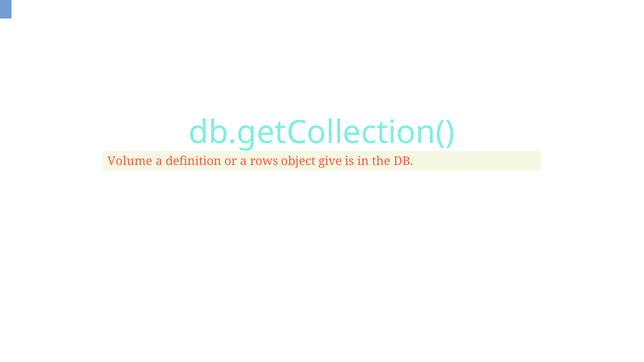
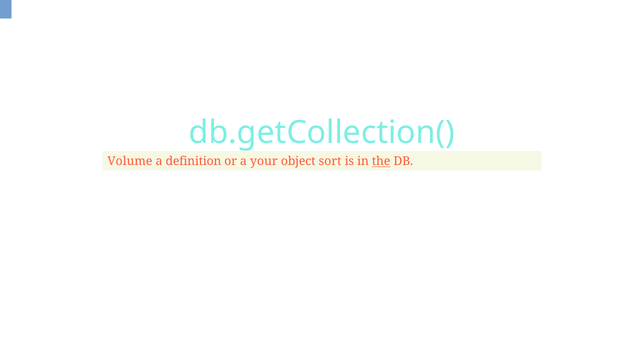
rows: rows -> your (264, 162)
give: give -> sort (330, 162)
the underline: none -> present (381, 162)
